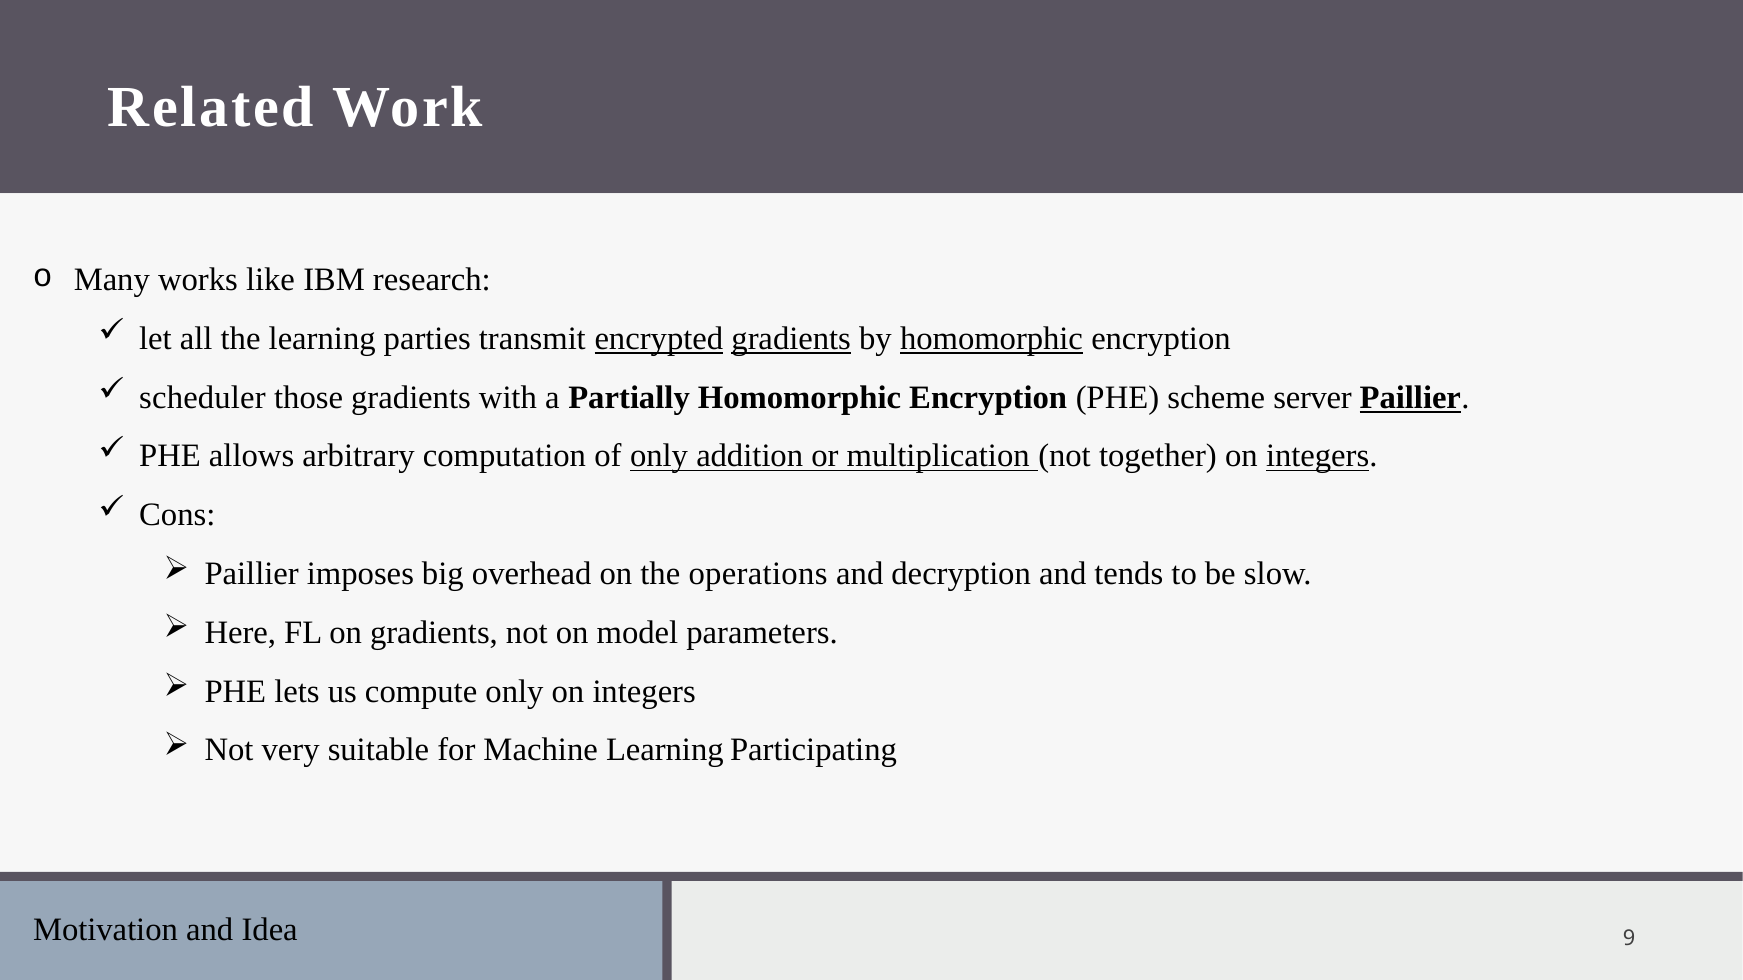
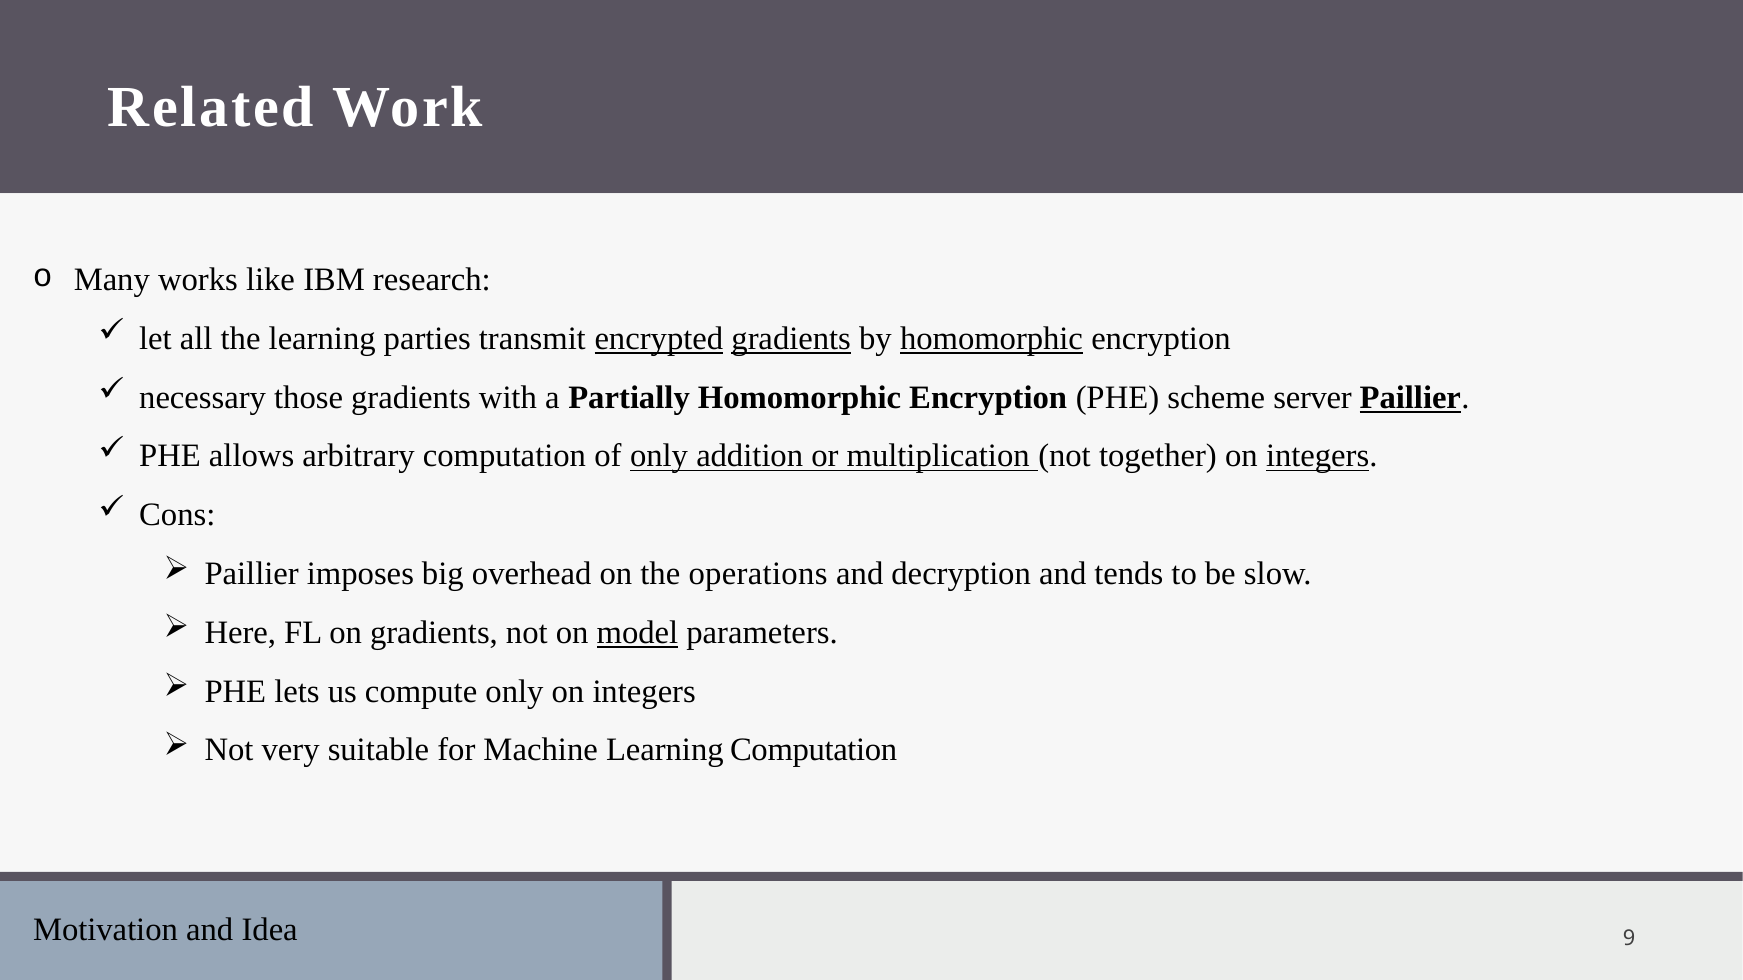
scheduler: scheduler -> necessary (203, 397)
model underline: none -> present (637, 633)
Learning Participating: Participating -> Computation (814, 750)
